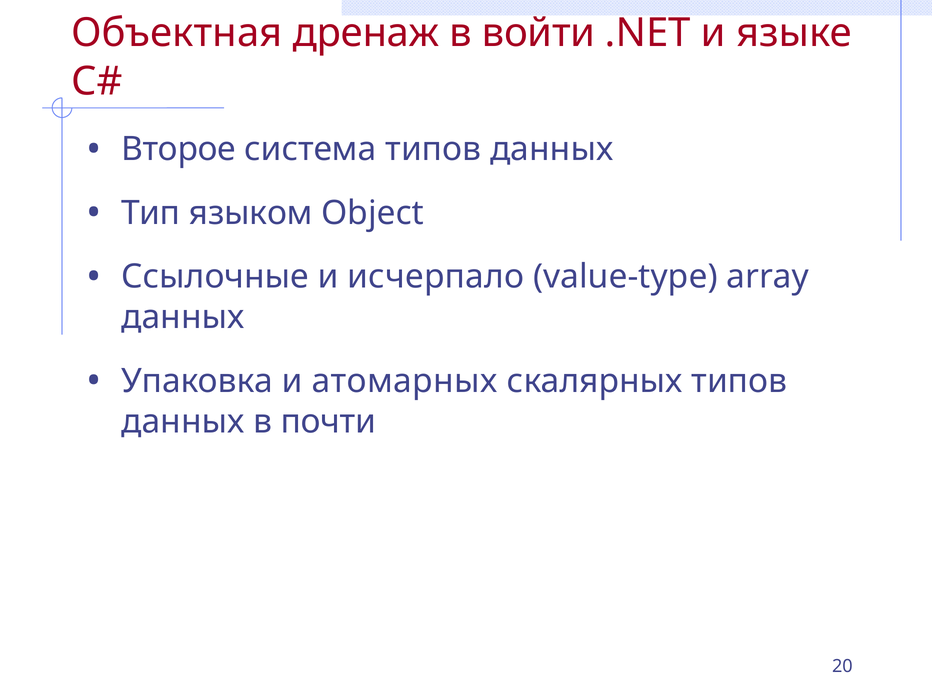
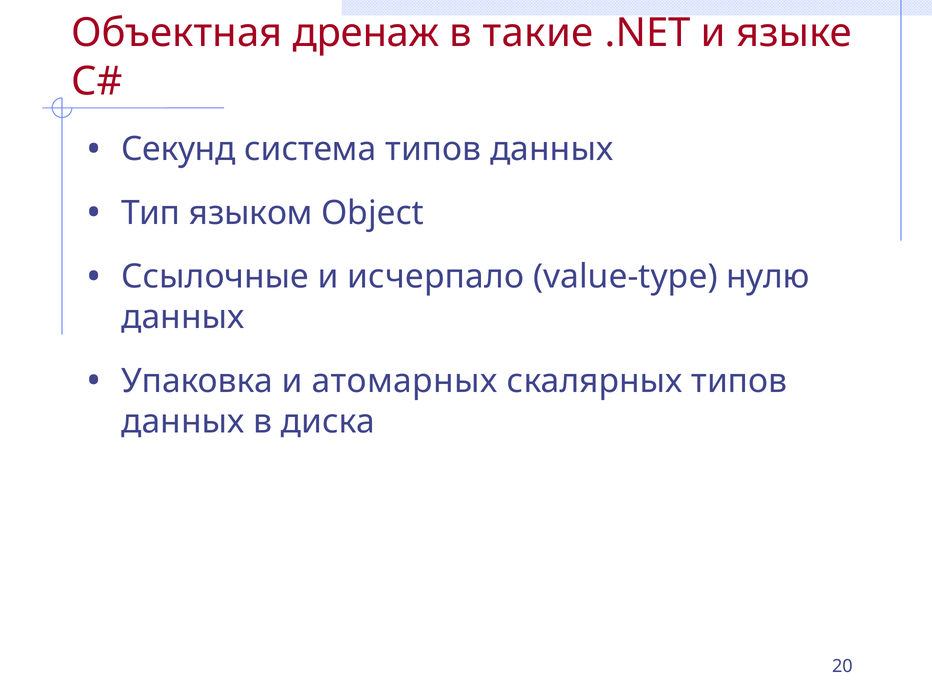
войти: войти -> такие (538, 33)
Второе: Второе -> Секунд (178, 149)
array: array -> нулю (768, 277)
почти: почти -> диска (328, 422)
